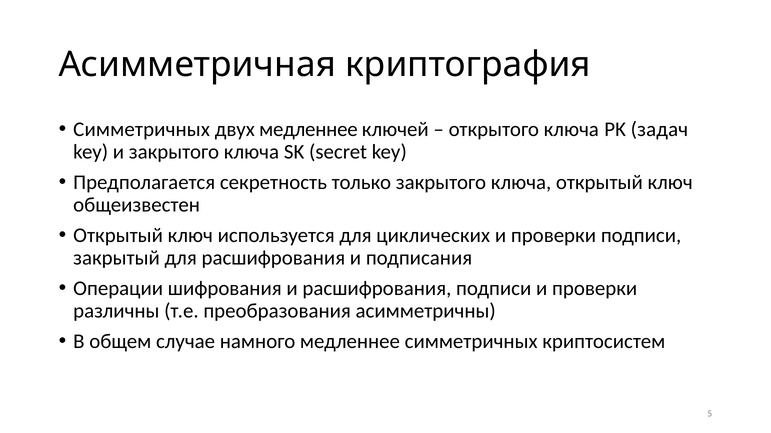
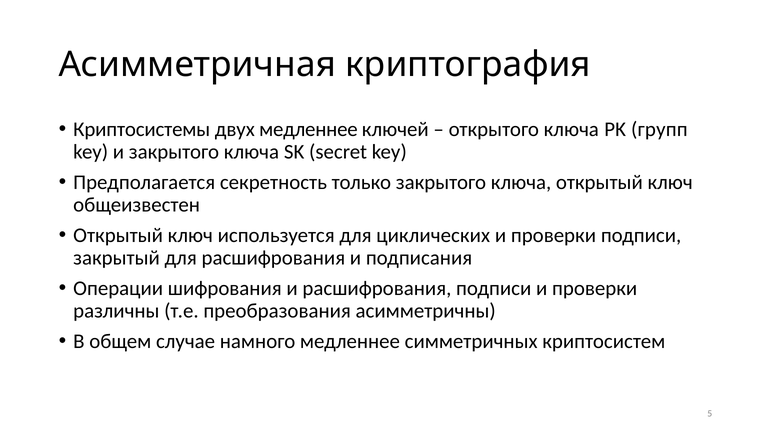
Симметричных: Симметричных -> Криптосистемы (142, 129)
задач: задач -> групп (659, 129)
